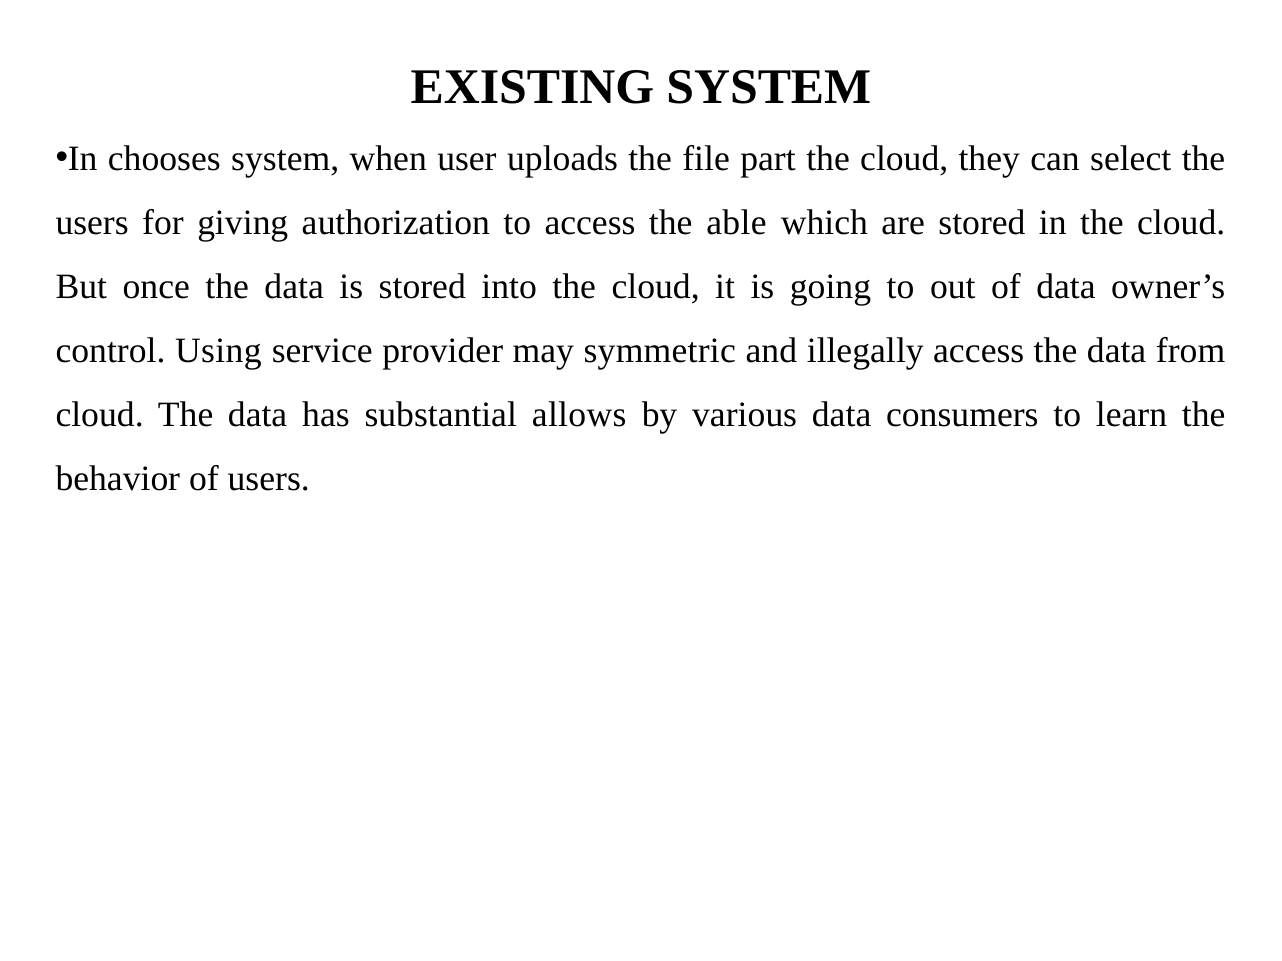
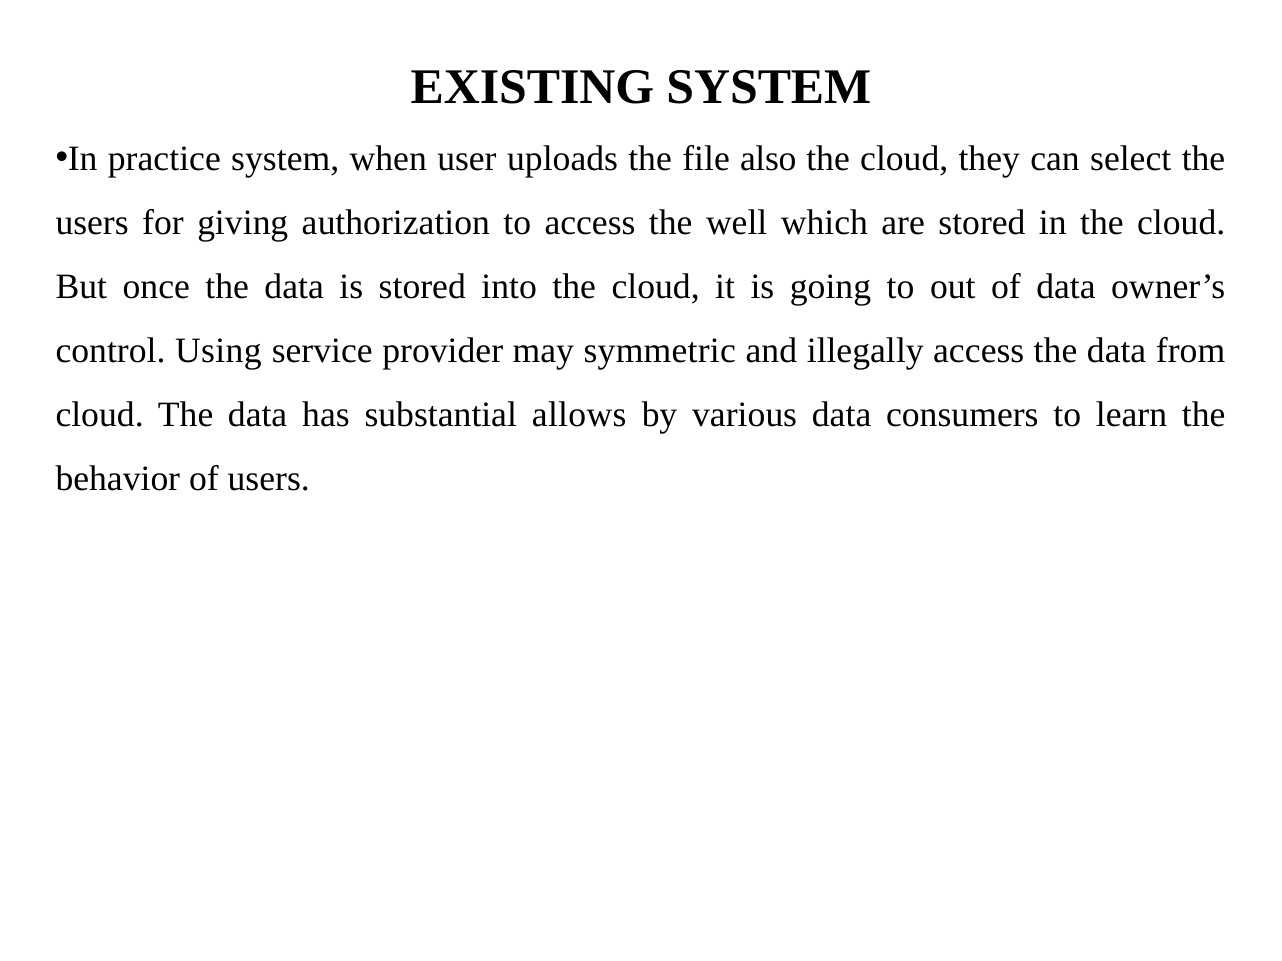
chooses: chooses -> practice (164, 158)
part: part -> also (768, 158)
able: able -> well (737, 223)
